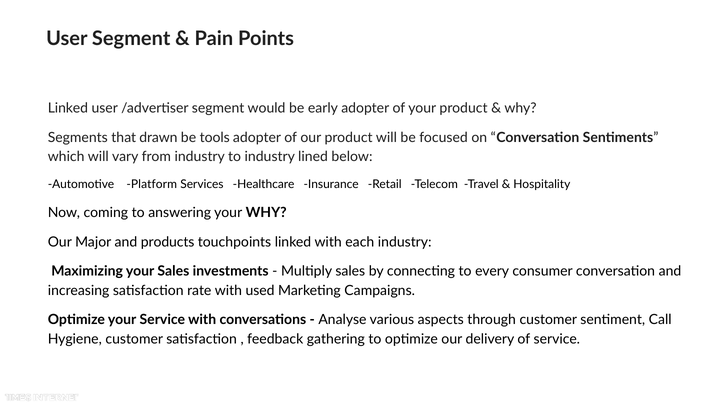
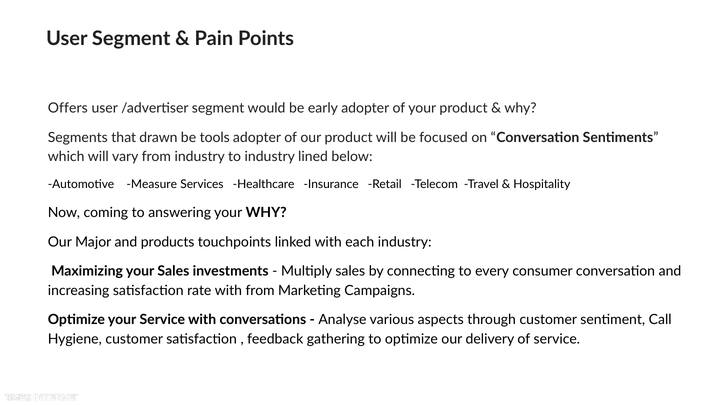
Linked: Linked -> Offers (68, 108)
Platform: Platform -> Measure (152, 184)
with used: used -> from (260, 291)
